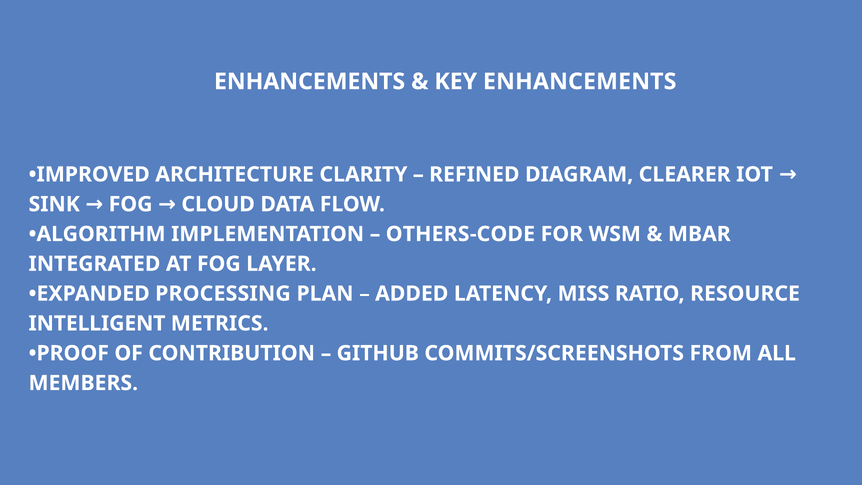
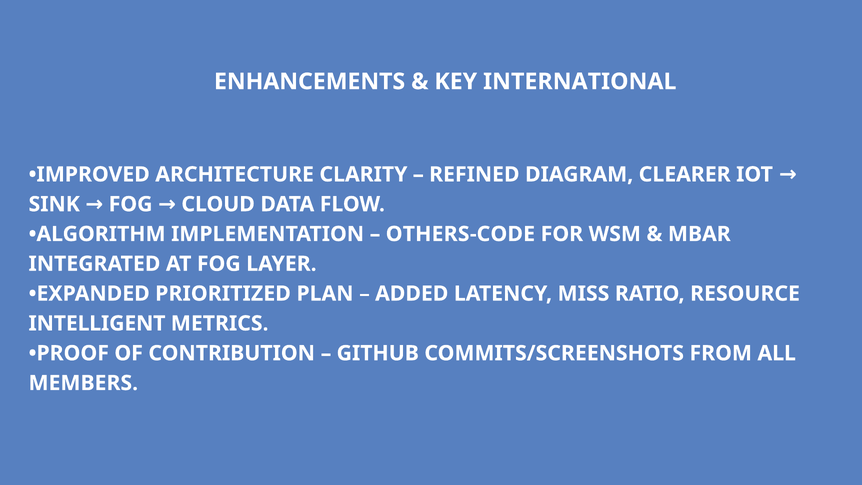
KEY ENHANCEMENTS: ENHANCEMENTS -> INTERNATIONAL (580, 82)
PROCESSING: PROCESSING -> PRIORITIZED (223, 294)
